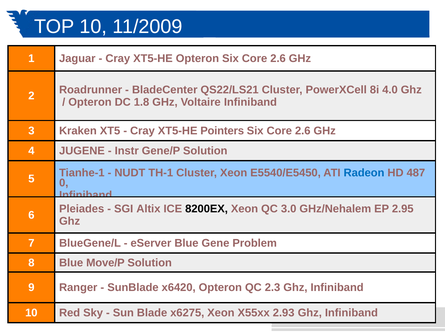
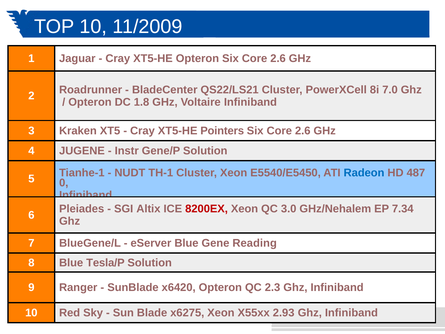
4.0: 4.0 -> 7.0 (390, 90)
8200EX colour: black -> red (207, 209)
2.95: 2.95 -> 7.34 (403, 209)
Problem: Problem -> Reading (255, 243)
Move/P: Move/P -> Tesla/P (105, 263)
